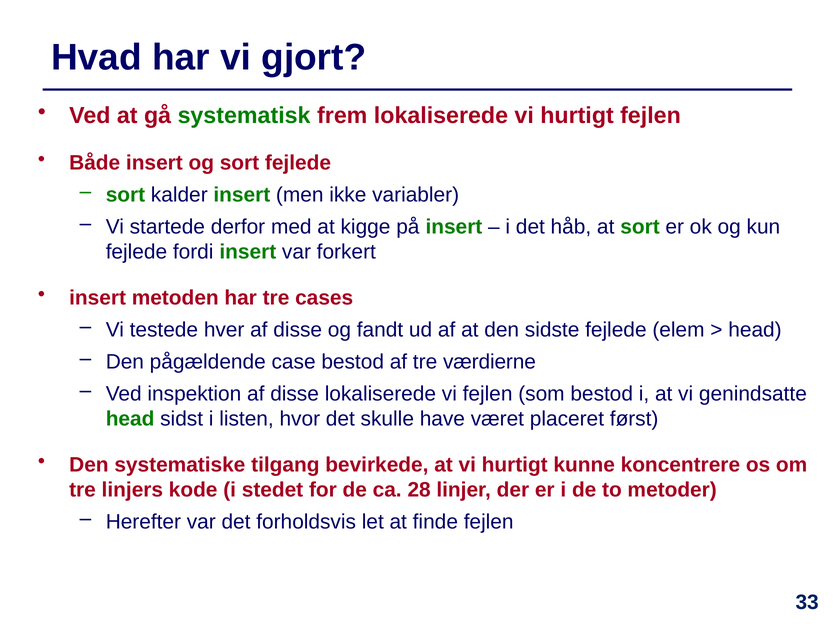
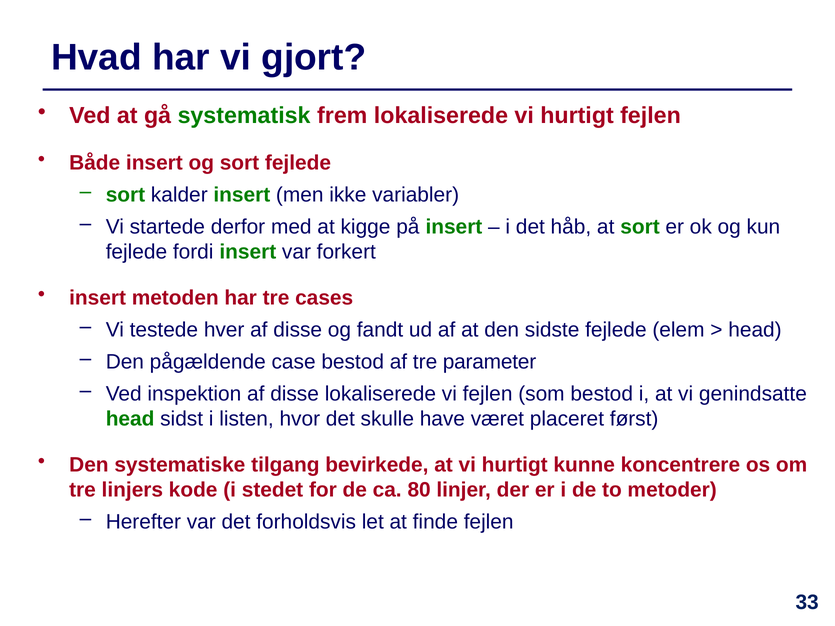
værdierne: værdierne -> parameter (489, 362)
28: 28 -> 80 (419, 490)
